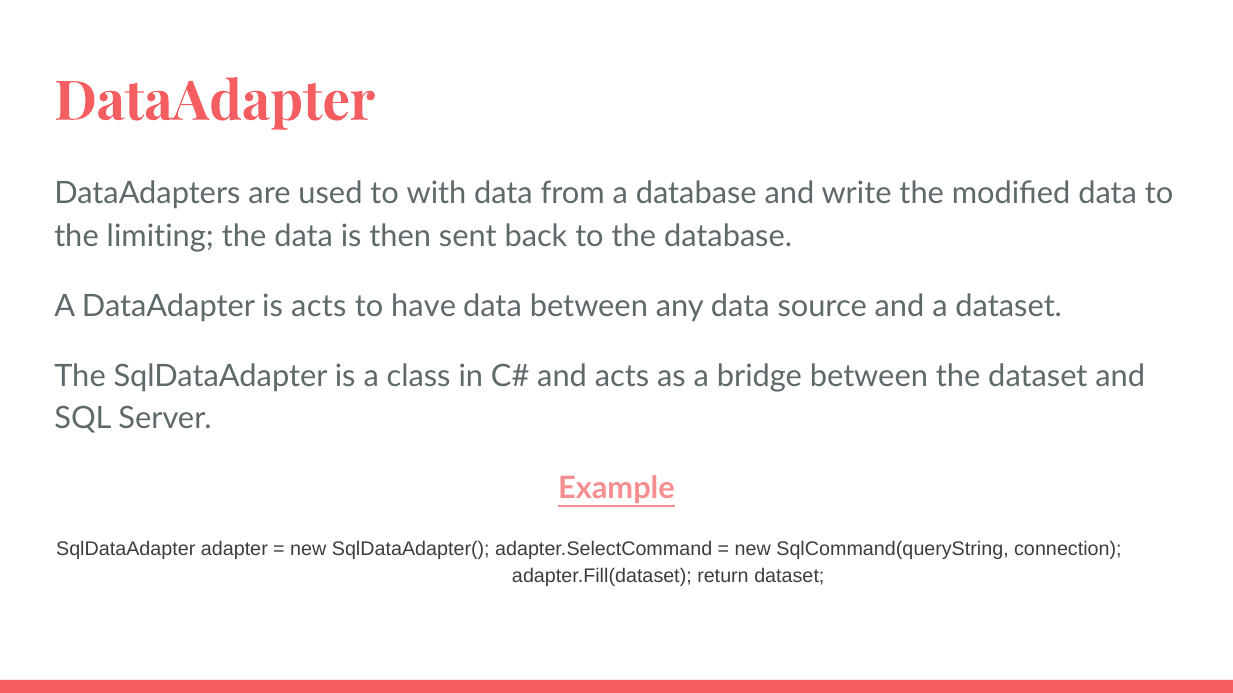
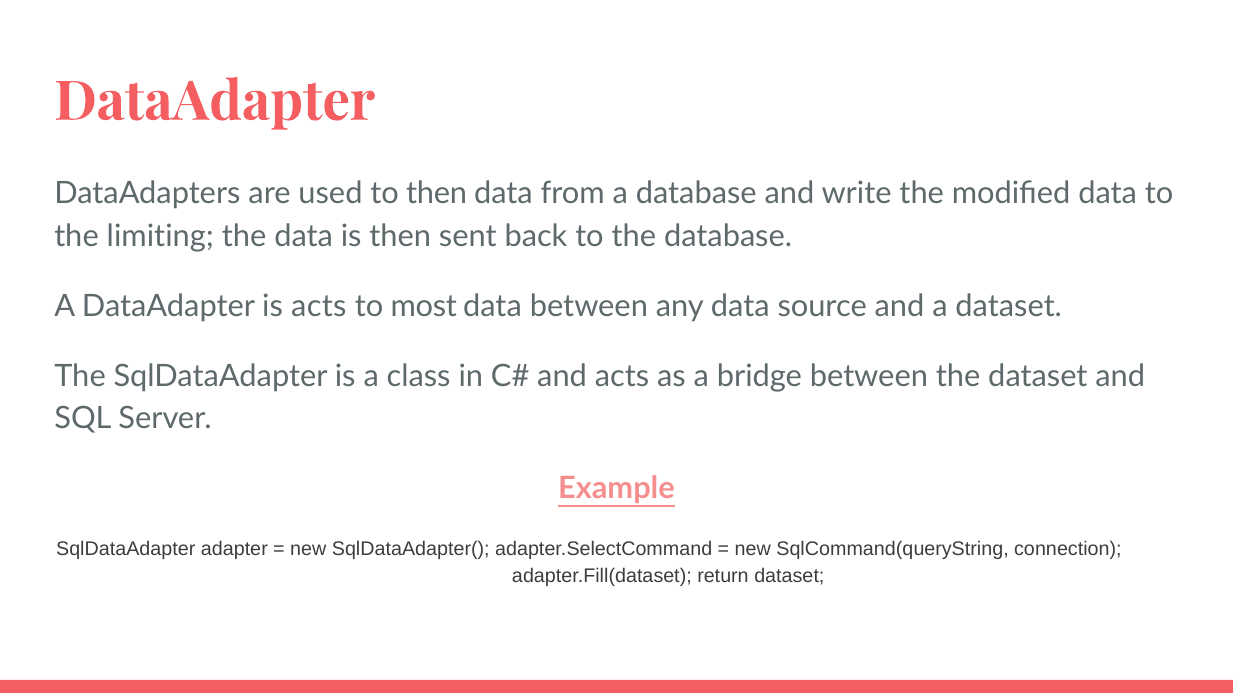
to with: with -> then (437, 194)
have: have -> most (424, 306)
